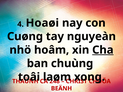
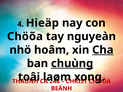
Hoaøi: Hoaøi -> Hieäp (42, 23)
Cuøng: Cuøng -> Chöõa (25, 37)
chuùng underline: none -> present (72, 64)
